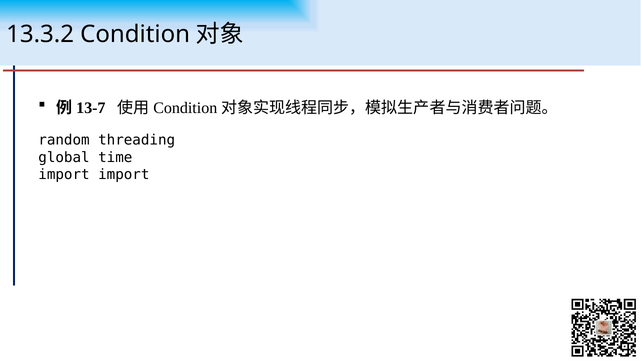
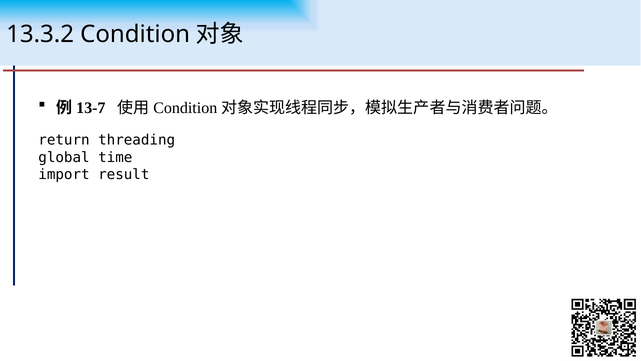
random: random -> return (64, 140)
import import: import -> result (124, 174)
